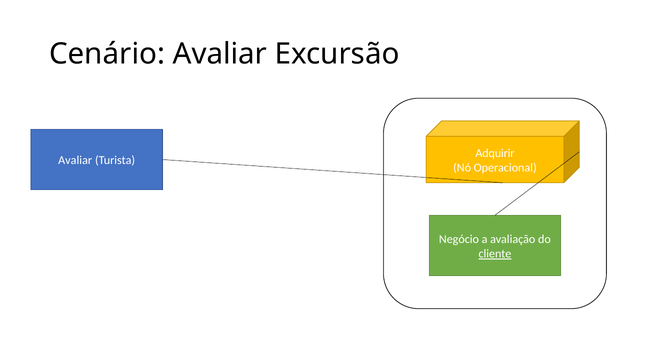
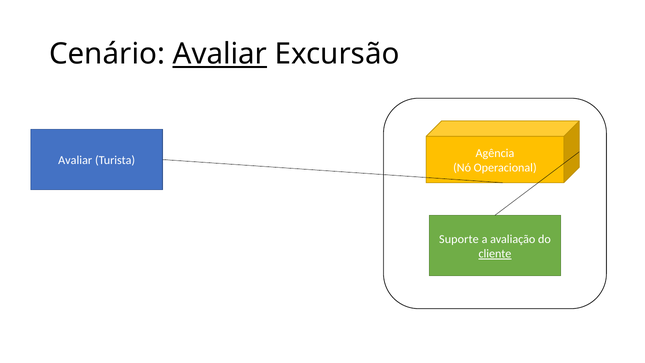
Avaliar underline: none -> present (220, 54)
Adquirir: Adquirir -> Agência (495, 153)
Negócio: Negócio -> Suporte (459, 239)
